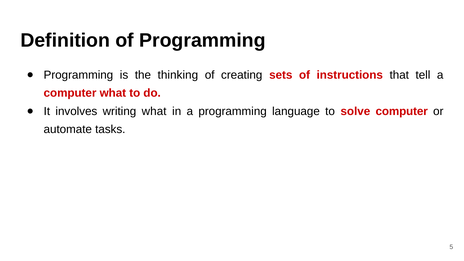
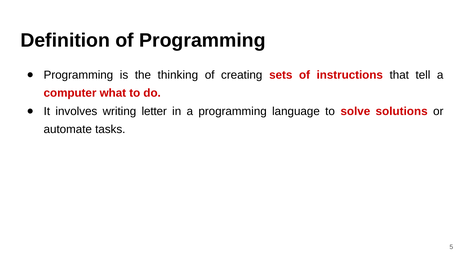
writing what: what -> letter (154, 111)
solve computer: computer -> solutions (402, 111)
